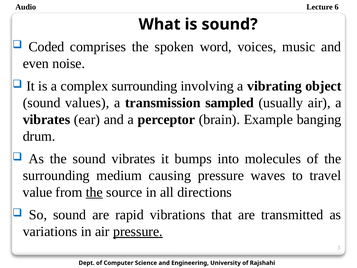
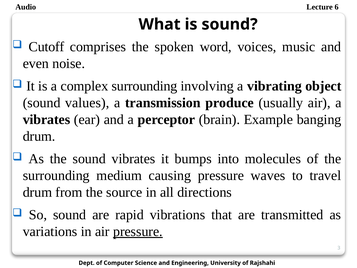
Coded: Coded -> Cutoff (46, 47)
sampled: sampled -> produce (230, 103)
value: value -> drum (37, 192)
the underline: present -> none (94, 192)
